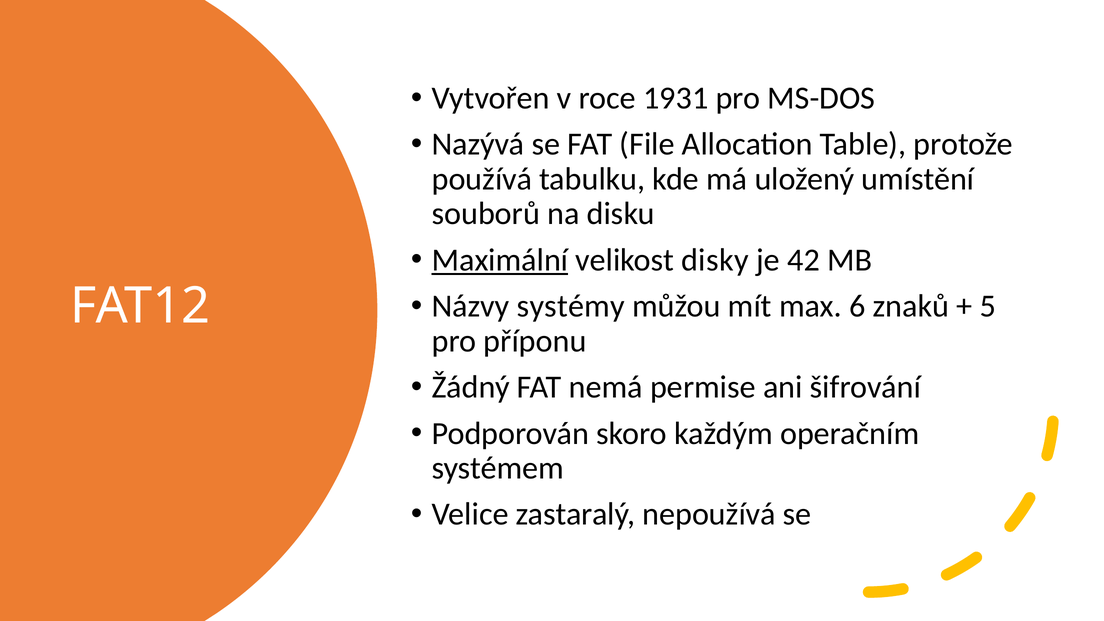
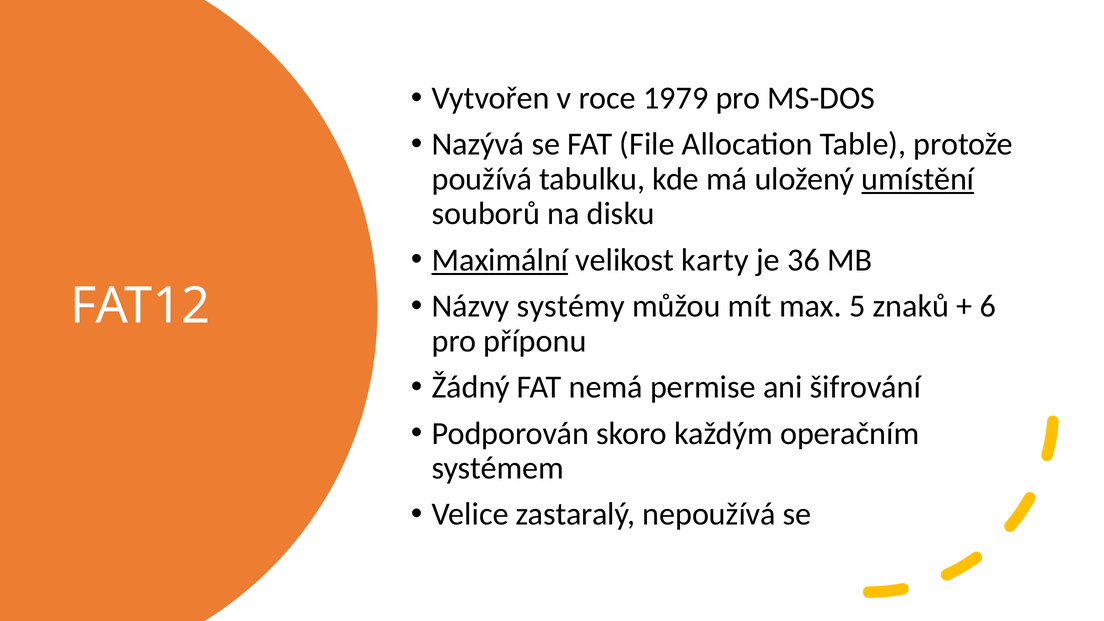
1931: 1931 -> 1979 (676, 98)
umístění underline: none -> present (918, 179)
disky: disky -> karty (715, 260)
42: 42 -> 36 (804, 260)
6: 6 -> 5 (857, 306)
5: 5 -> 6 (988, 306)
